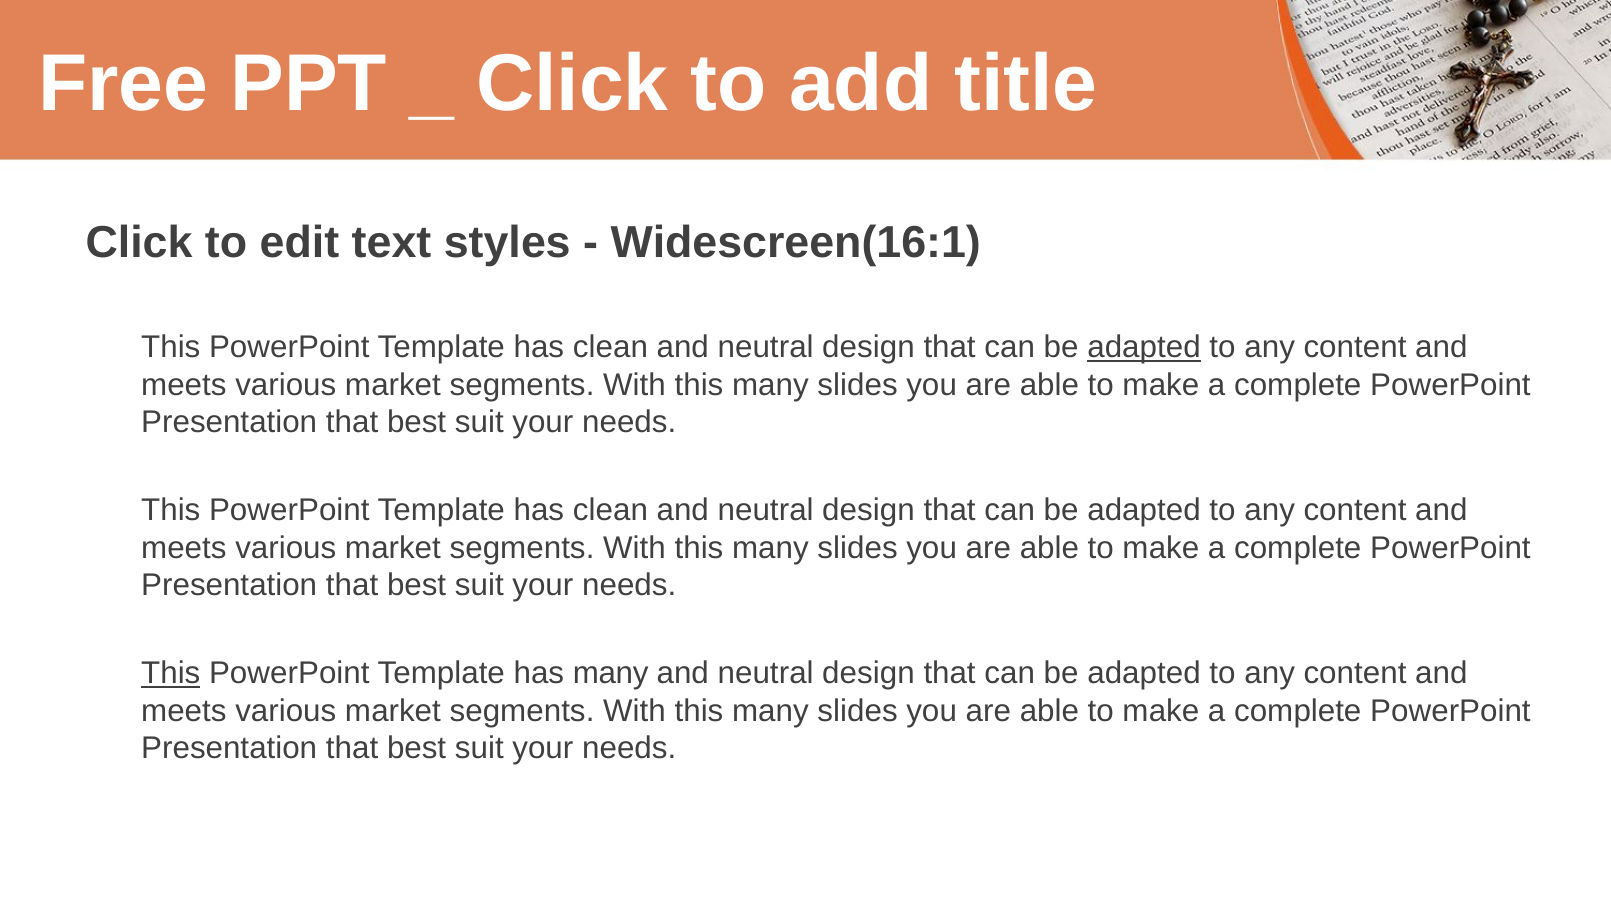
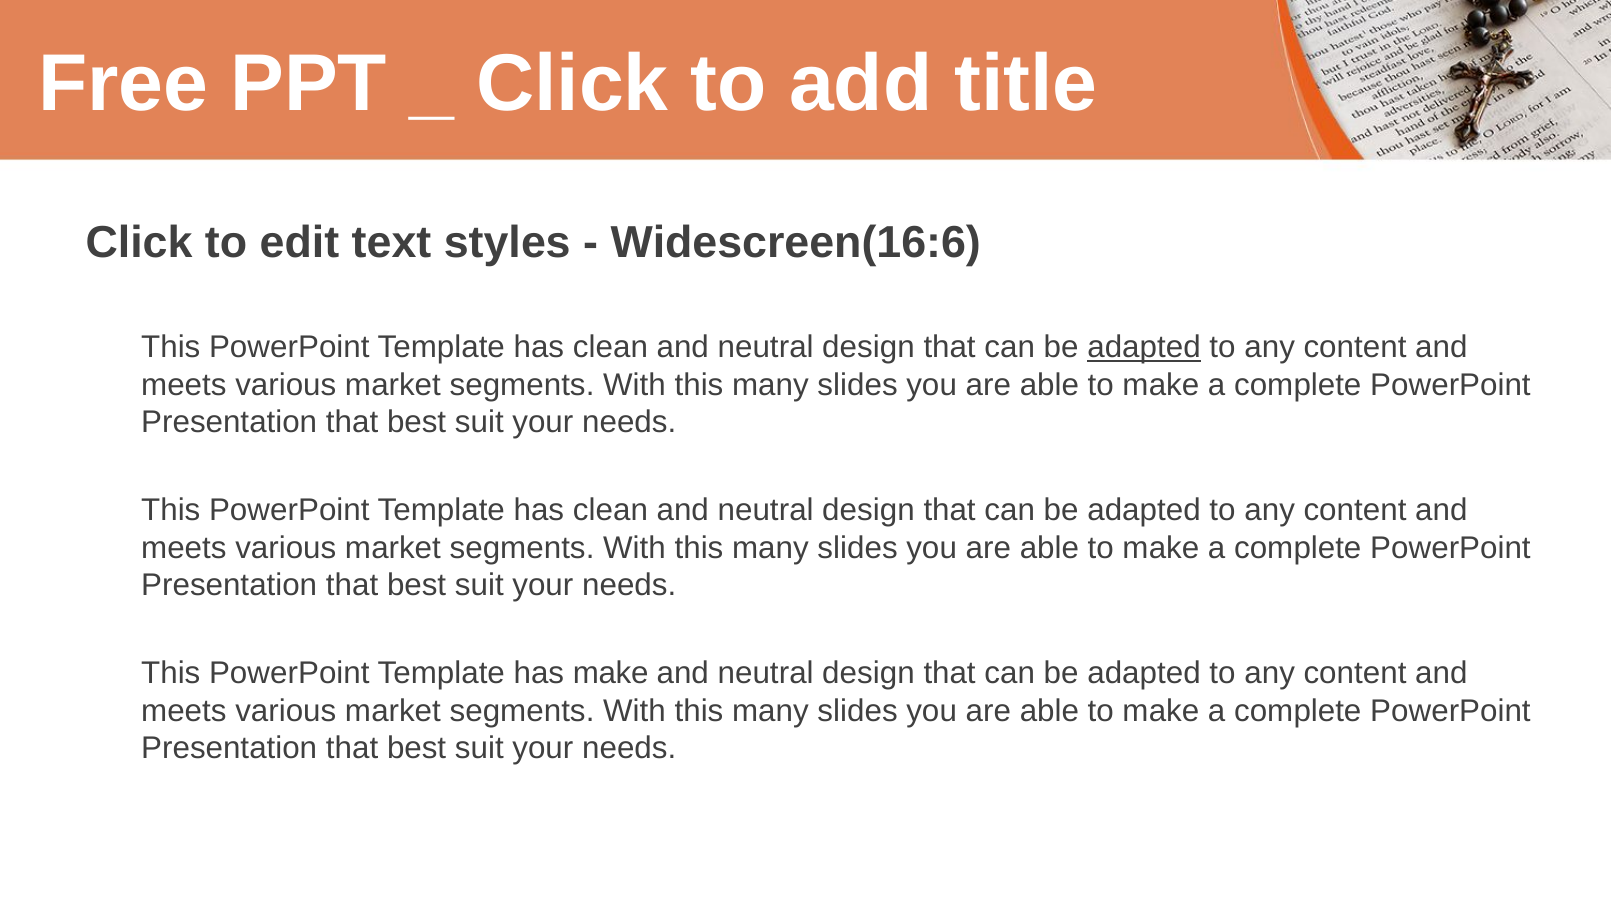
Widescreen(16:1: Widescreen(16:1 -> Widescreen(16:6 (796, 243)
This underline: present -> none (171, 674)
has many: many -> make (611, 674)
